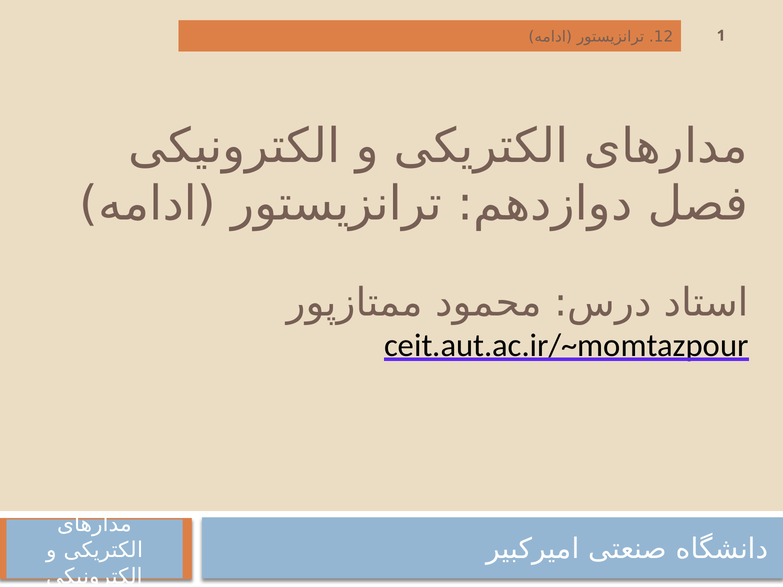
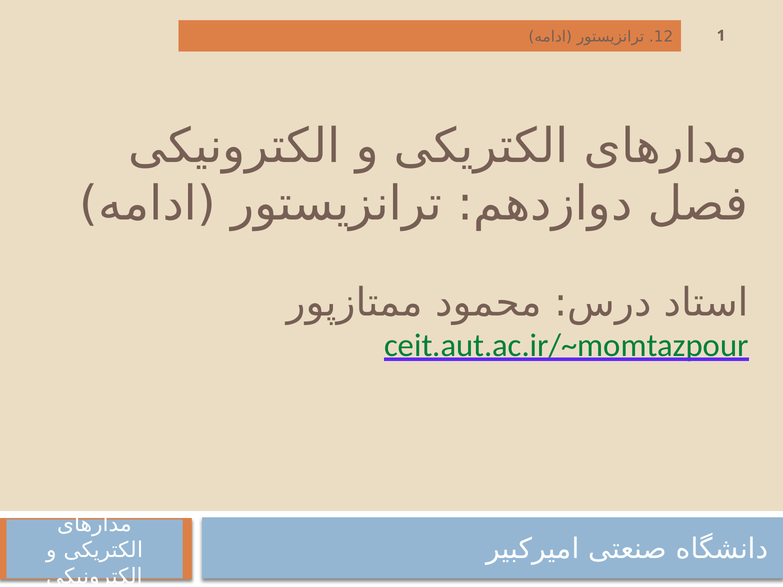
ceit.aut.ac.ir/~momtazpour colour: black -> green (566, 345)
